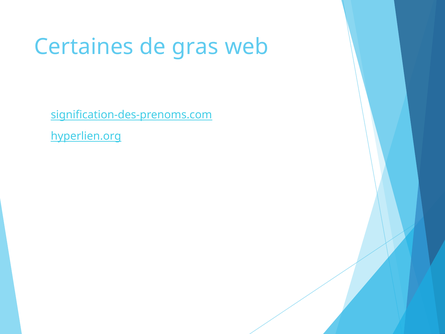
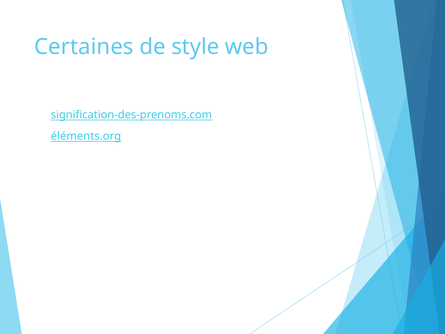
gras: gras -> style (195, 47)
hyperlien.org: hyperlien.org -> éléments.org (86, 136)
